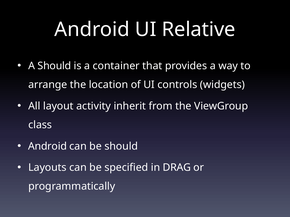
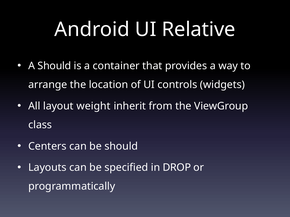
activity: activity -> weight (94, 106)
Android: Android -> Centers (47, 147)
DRAG: DRAG -> DROP (177, 168)
